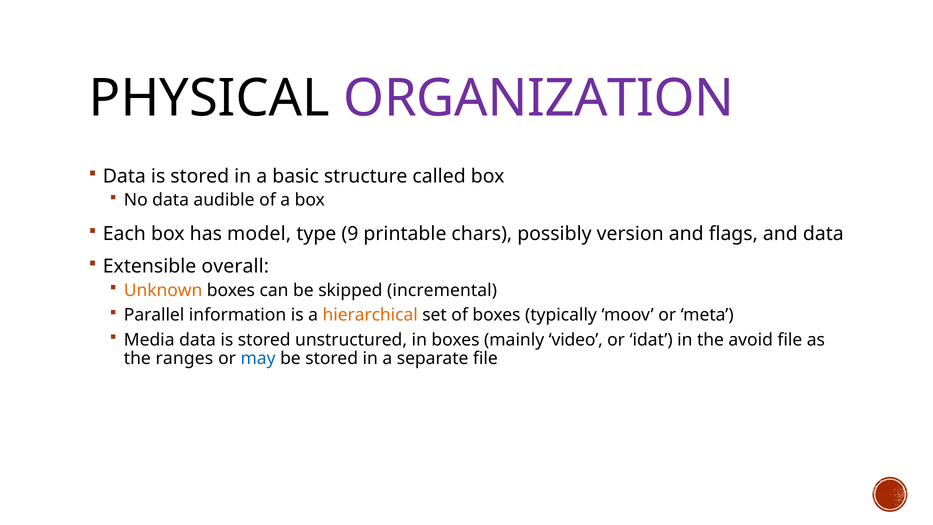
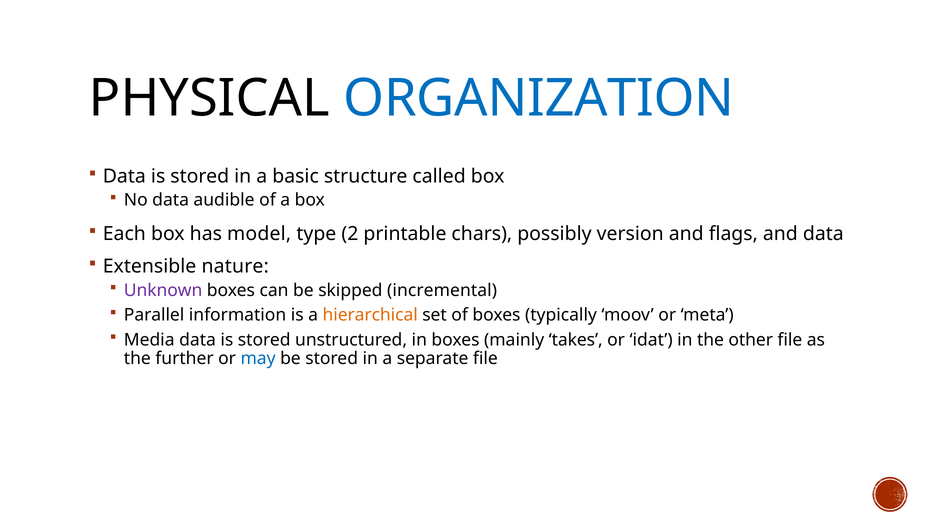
ORGANIZATION colour: purple -> blue (539, 98)
9: 9 -> 2 (350, 234)
overall: overall -> nature (235, 266)
Unknown colour: orange -> purple (163, 290)
video: video -> takes (576, 340)
avoid: avoid -> other (751, 340)
ranges: ranges -> further (184, 359)
